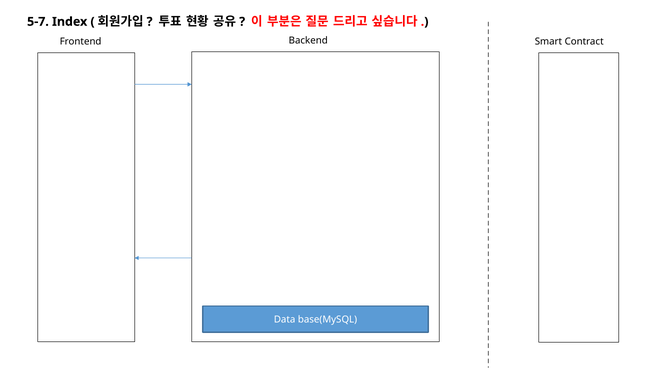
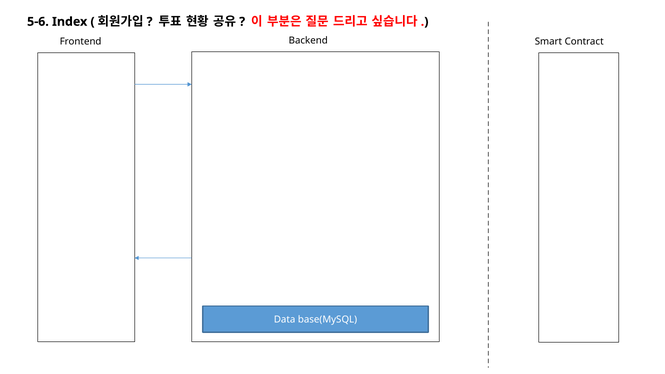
5-7: 5-7 -> 5-6 (38, 22)
